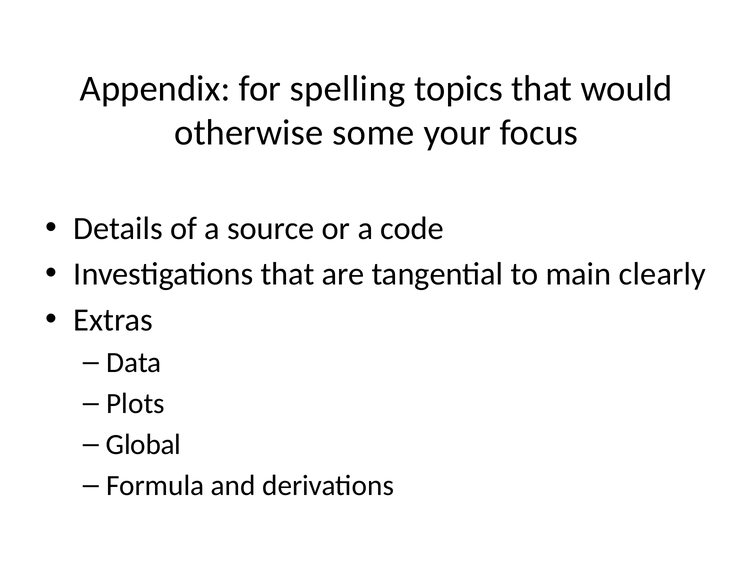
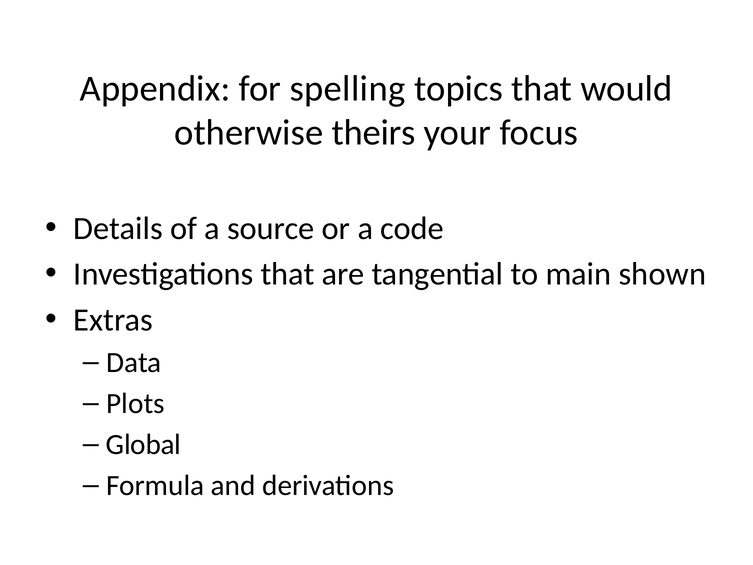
some: some -> theirs (374, 132)
clearly: clearly -> shown (662, 274)
